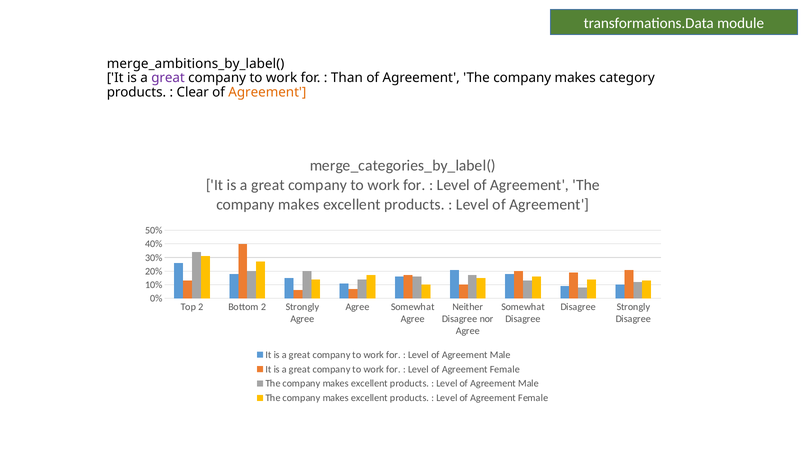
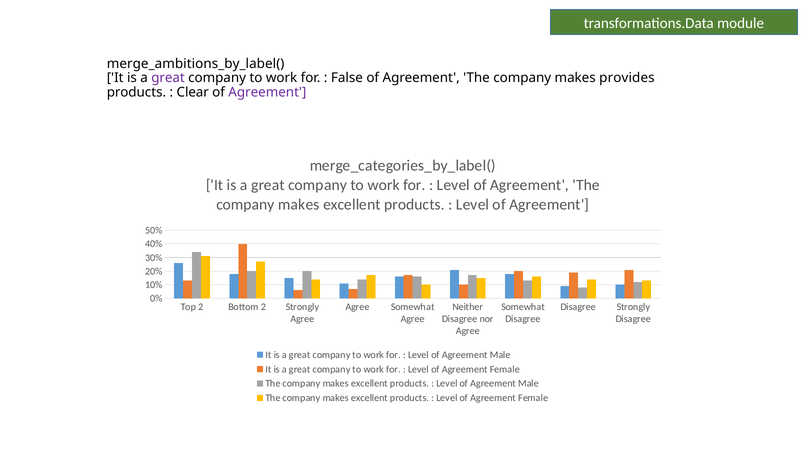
Than: Than -> False (347, 78)
category: category -> provides (627, 78)
Agreement colour: orange -> purple (267, 92)
